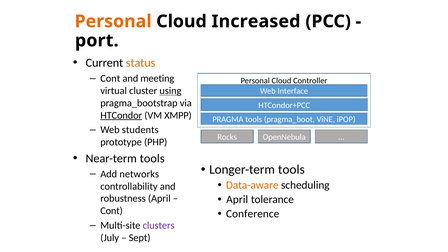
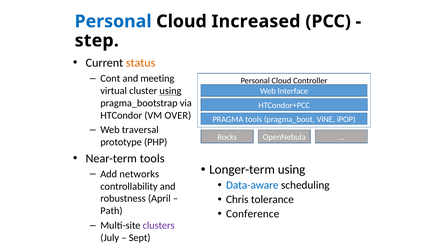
Personal colour: orange -> blue (113, 21)
port: port -> step (97, 41)
HTCondor underline: present -> none (121, 115)
XMPP: XMPP -> OVER (178, 115)
students: students -> traversal (140, 130)
Longer-term tools: tools -> using (292, 170)
Data-aware colour: orange -> blue (252, 185)
April: April -> Chris (237, 200)
Cont: Cont -> Path (111, 211)
